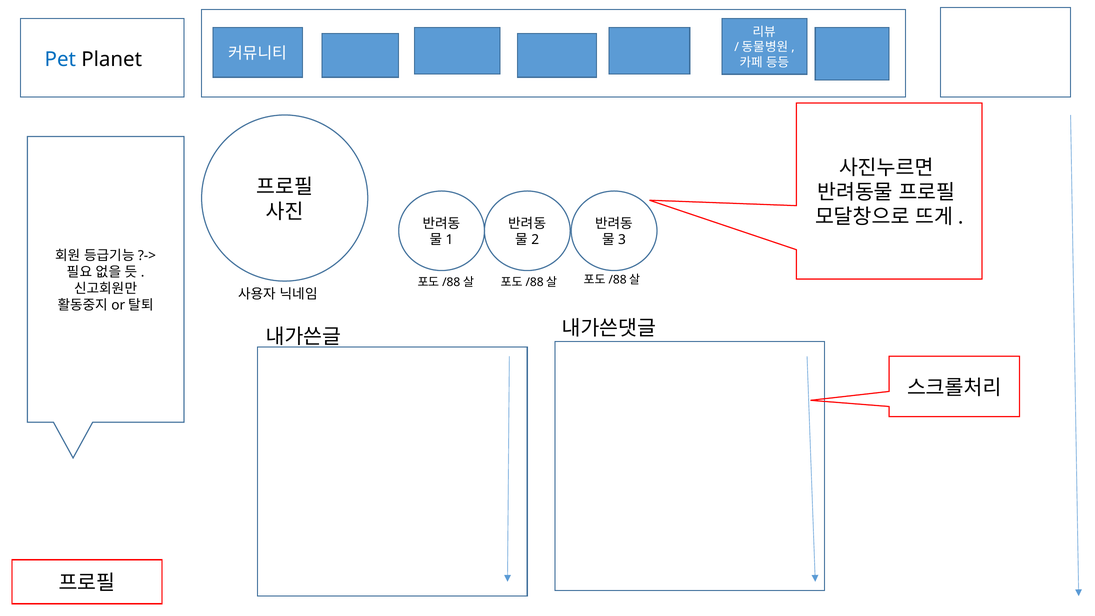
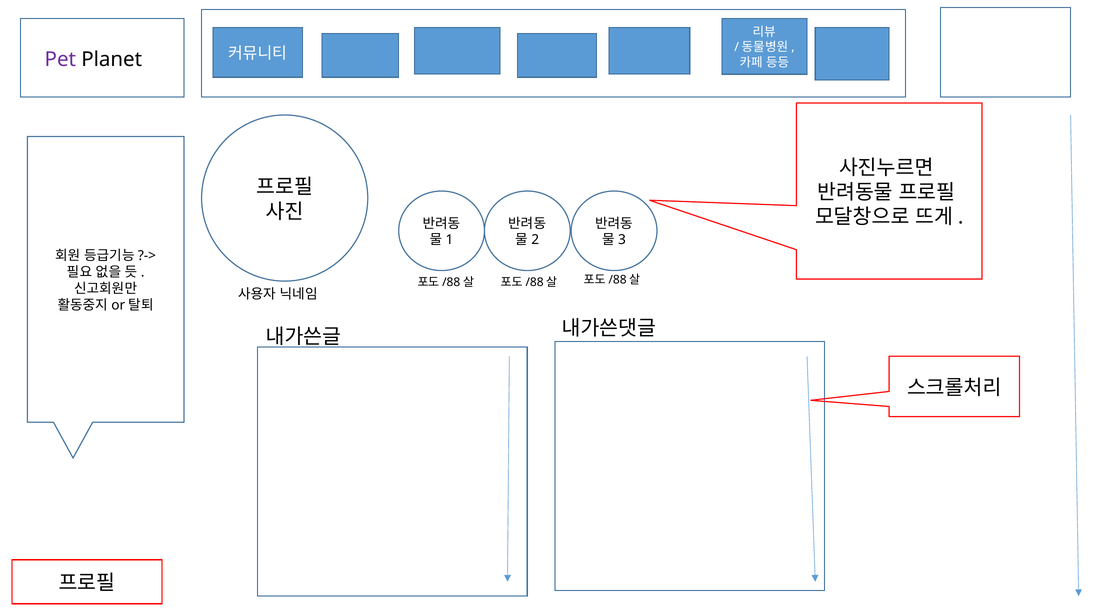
Pet colour: blue -> purple (60, 59)
